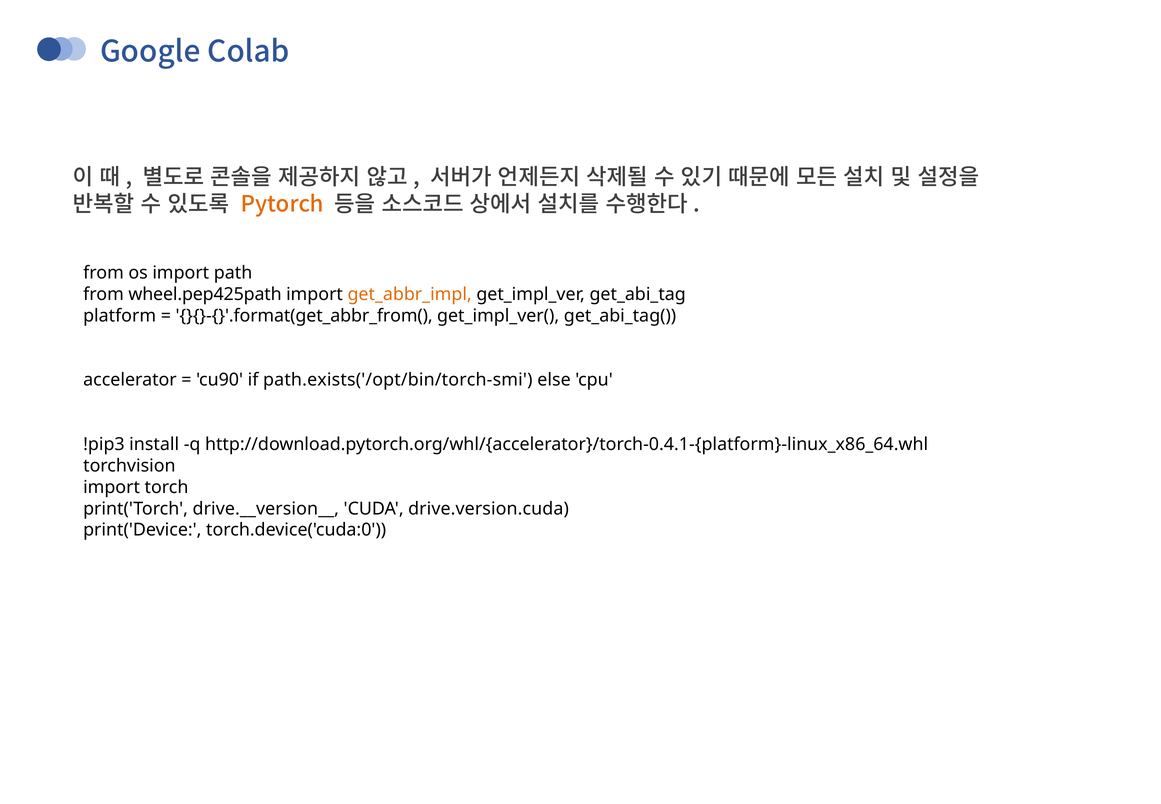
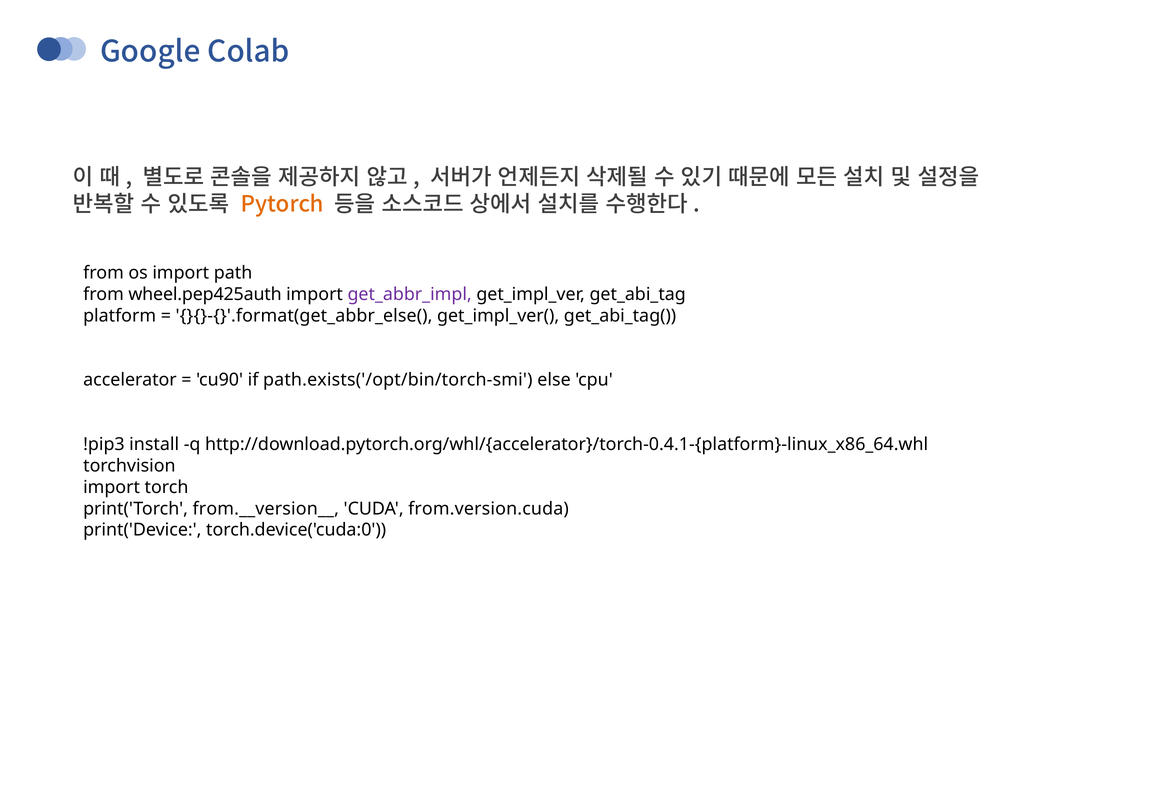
wheel.pep425path: wheel.pep425path -> wheel.pep425auth (205, 294)
get_abbr_impl colour: orange -> purple (410, 294)
}{}-{}'.format(get_abbr_from(: }{}-{}'.format(get_abbr_from( -> }{}-{}'.format(get_abbr_else( (304, 316)
drive.__version__: drive.__version__ -> from.__version__ (266, 508)
drive.version.cuda: drive.version.cuda -> from.version.cuda (488, 508)
